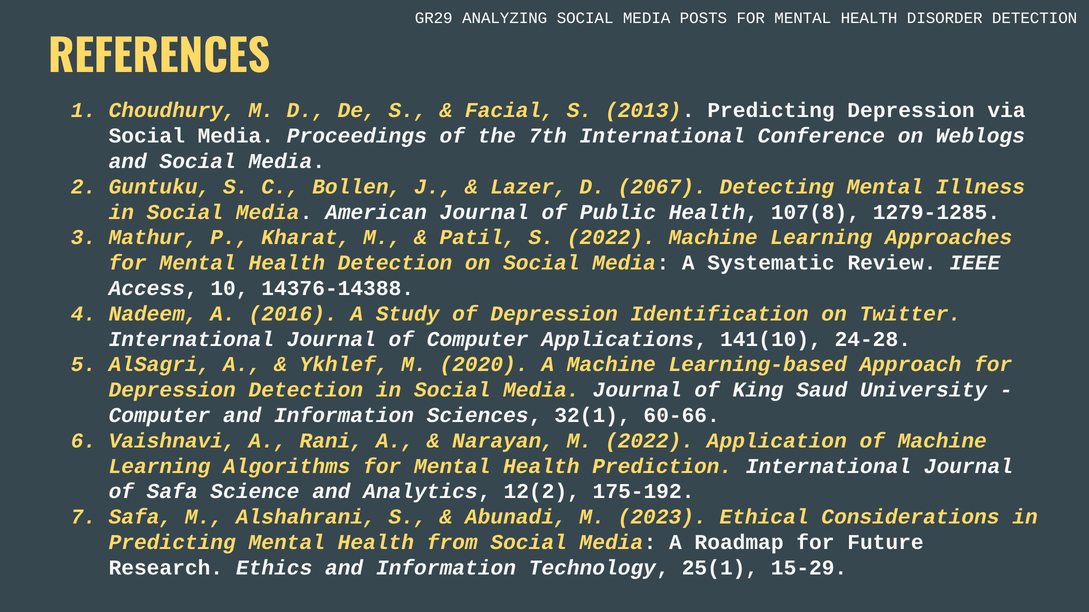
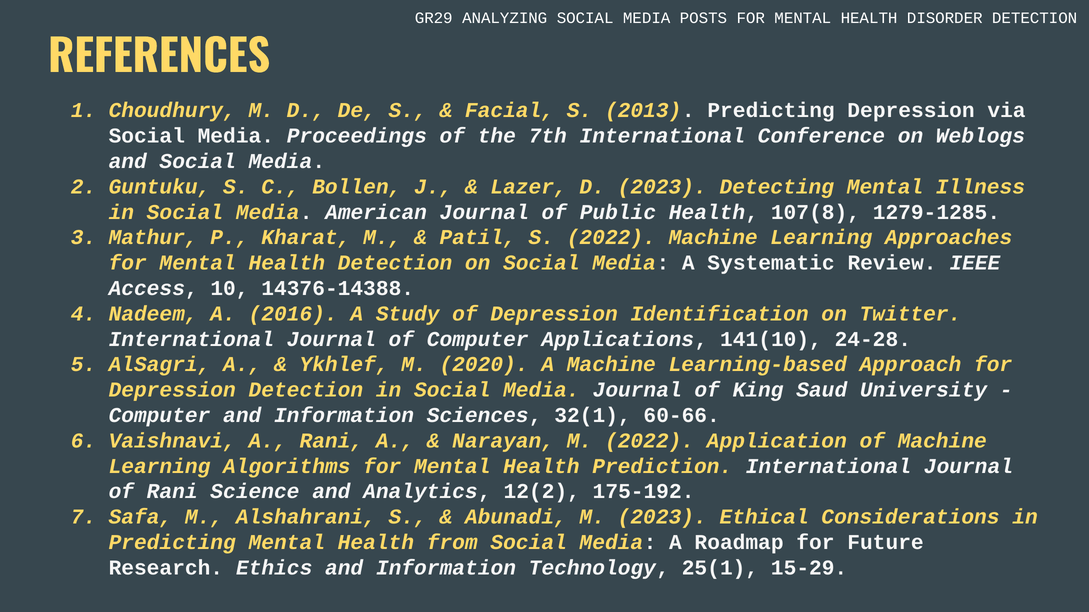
D 2067: 2067 -> 2023 (662, 187)
of Safa: Safa -> Rani (172, 492)
